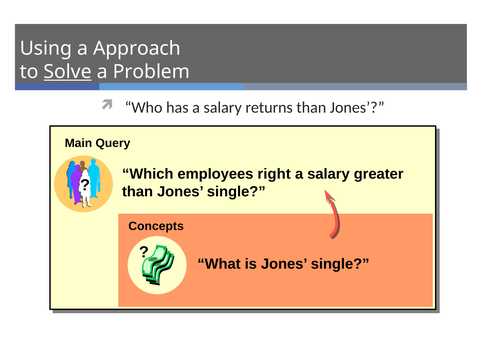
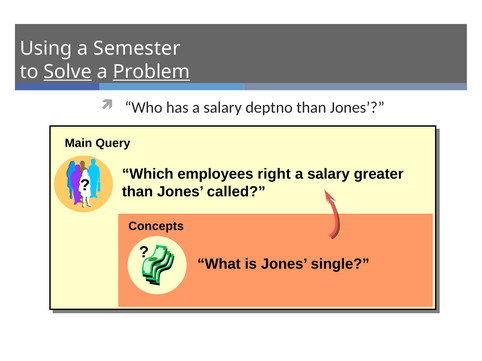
Approach: Approach -> Semester (137, 49)
Problem underline: none -> present (151, 72)
returns: returns -> deptno (269, 108)
than Jones single: single -> called (236, 192)
